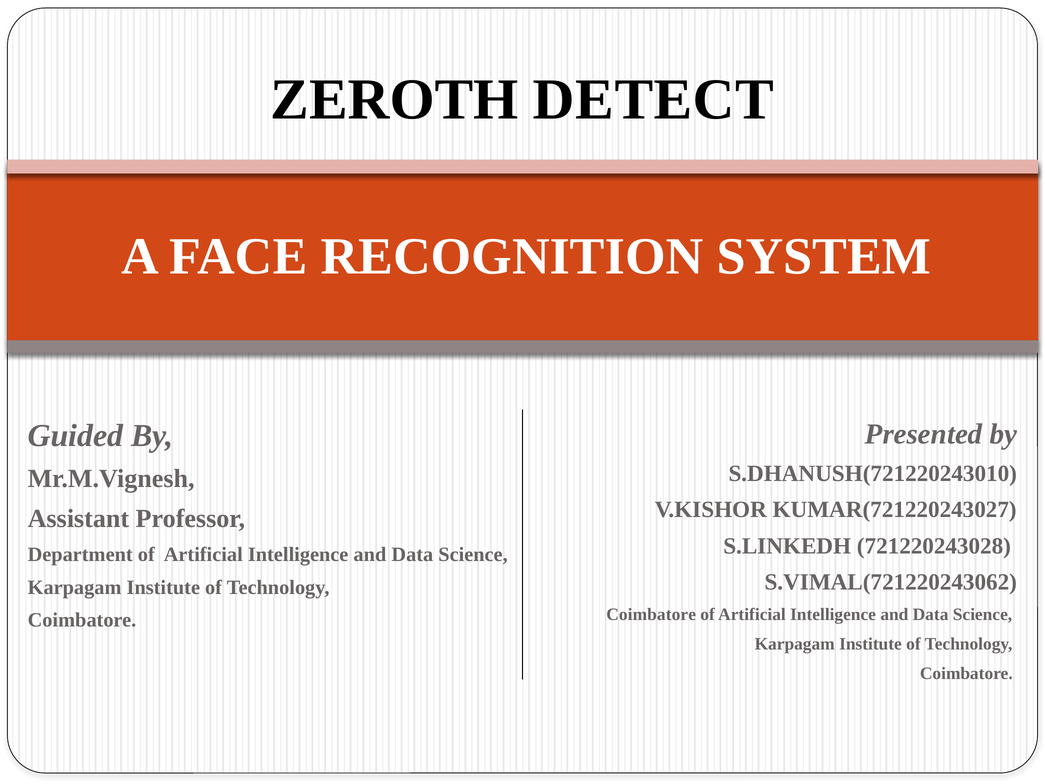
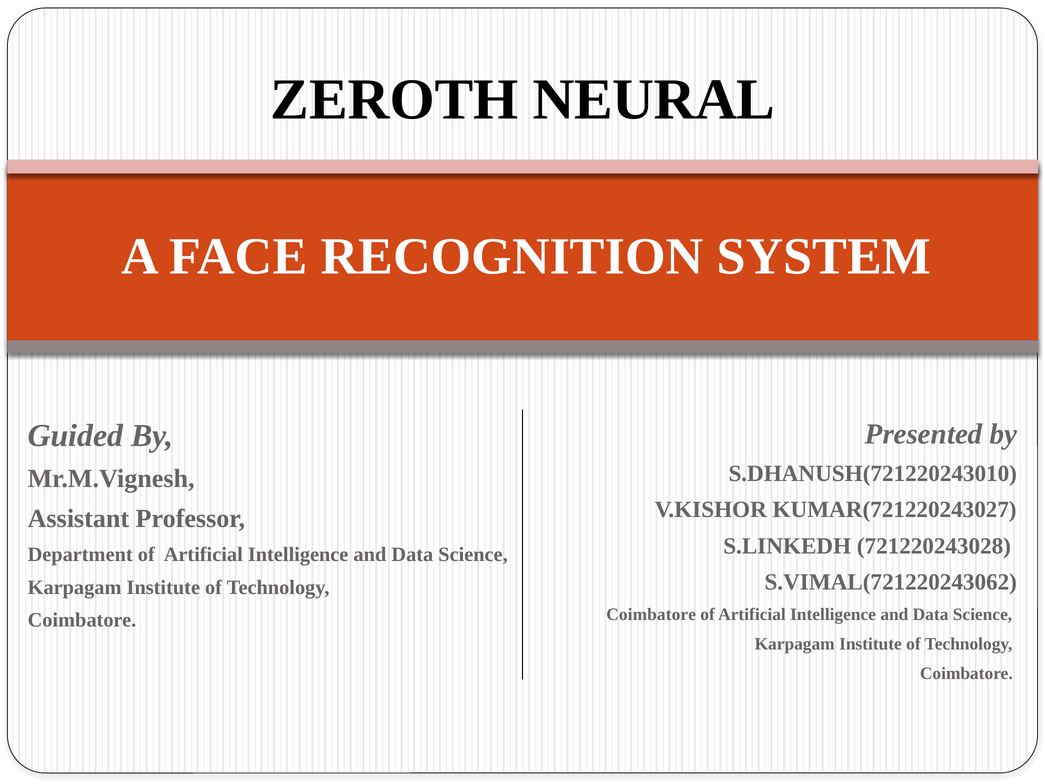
DETECT: DETECT -> NEURAL (654, 99)
